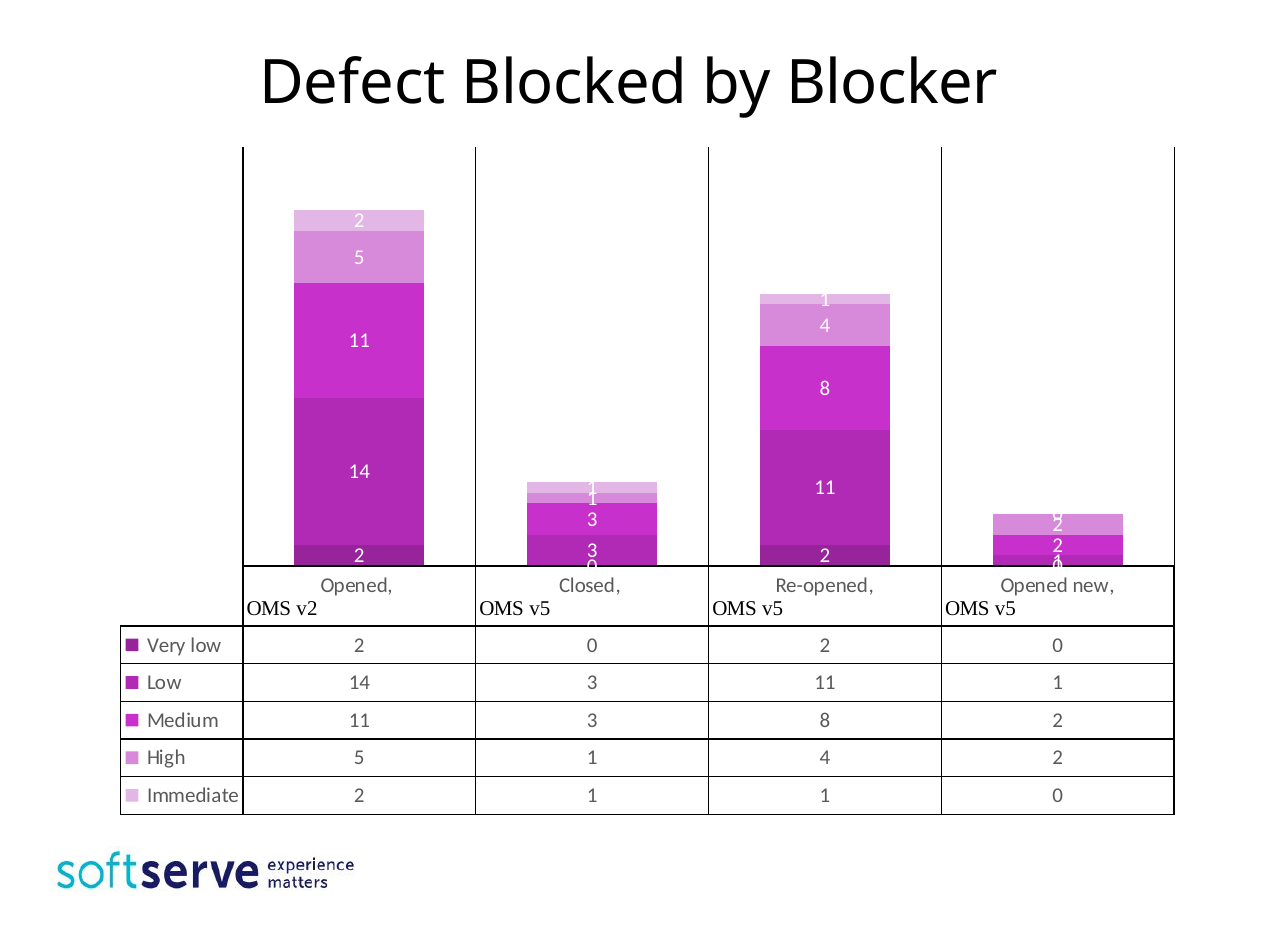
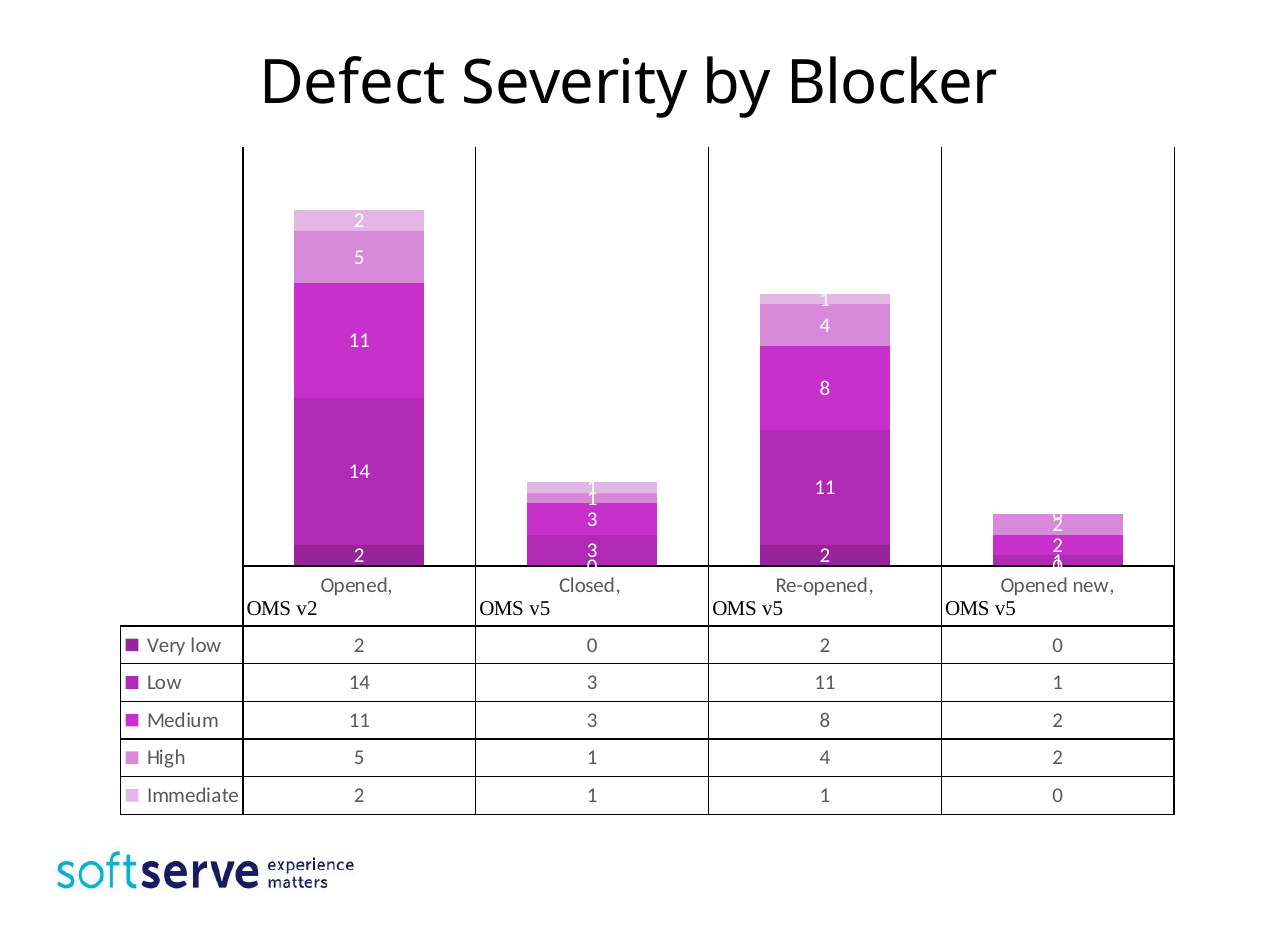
Blocked: Blocked -> Severity (575, 83)
